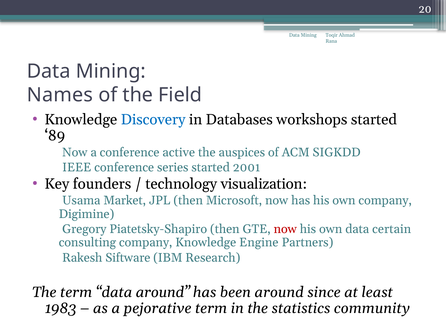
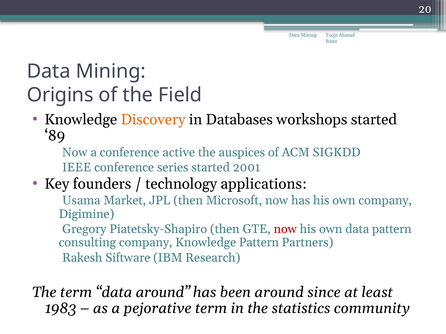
Names: Names -> Origins (60, 95)
Discovery colour: blue -> orange (153, 120)
visualization: visualization -> applications (264, 184)
data certain: certain -> pattern (392, 229)
Knowledge Engine: Engine -> Pattern (259, 243)
